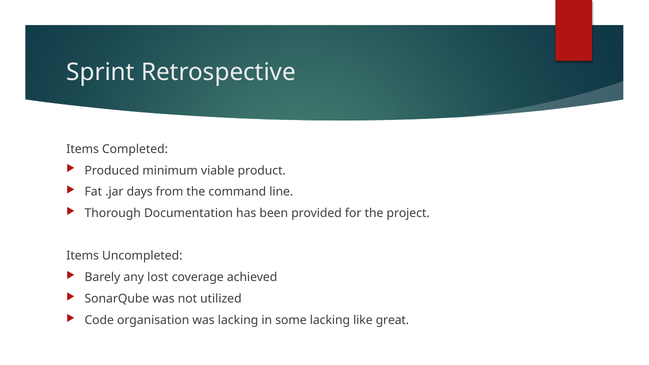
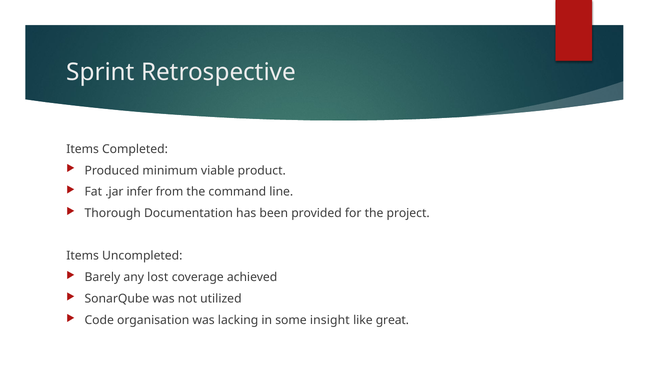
days: days -> infer (140, 192)
some lacking: lacking -> insight (330, 320)
